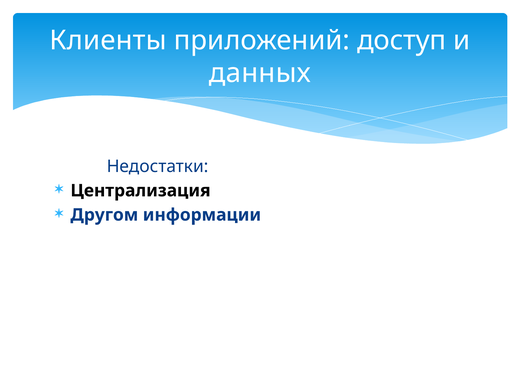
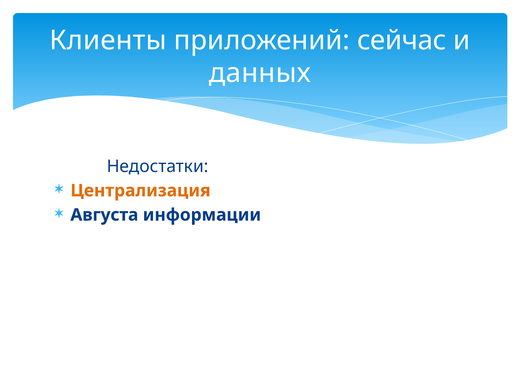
доступ: доступ -> сейчас (402, 40)
Централизация colour: black -> orange (140, 191)
Другом: Другом -> Августа (104, 215)
